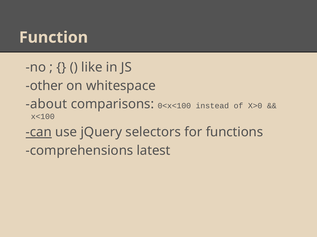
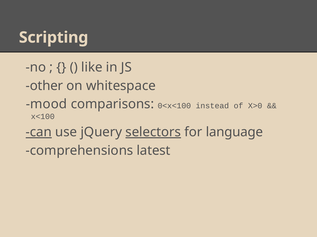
Function: Function -> Scripting (54, 38)
about: about -> mood (46, 104)
selectors underline: none -> present (153, 132)
functions: functions -> language (234, 132)
